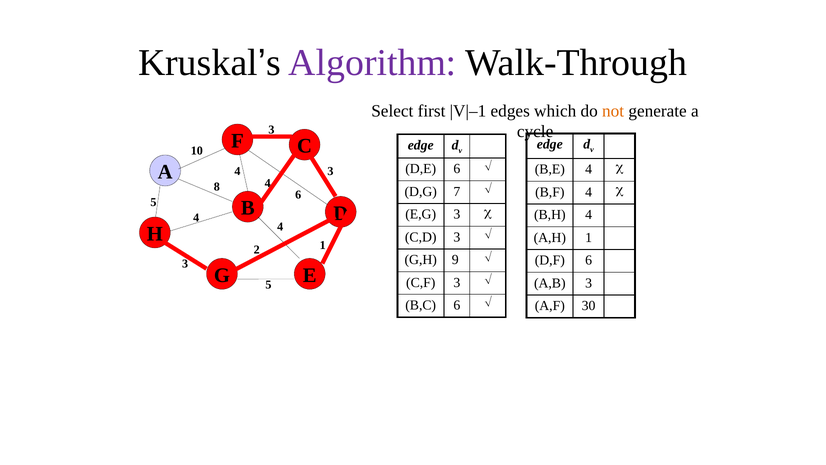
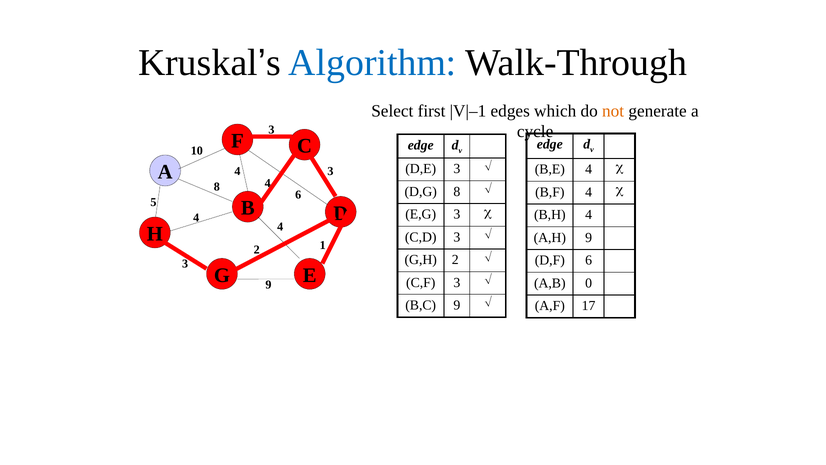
Algorithm colour: purple -> blue (372, 63)
D,E 6: 6 -> 3 (457, 169)
D,G 7: 7 -> 8 (457, 191)
A,H 1: 1 -> 9 (589, 237)
G,H 9: 9 -> 2 (455, 260)
5: 5 -> 9 (268, 285)
A,B 3: 3 -> 0 (589, 283)
B,C 6: 6 -> 9 (457, 305)
30: 30 -> 17 (589, 306)
